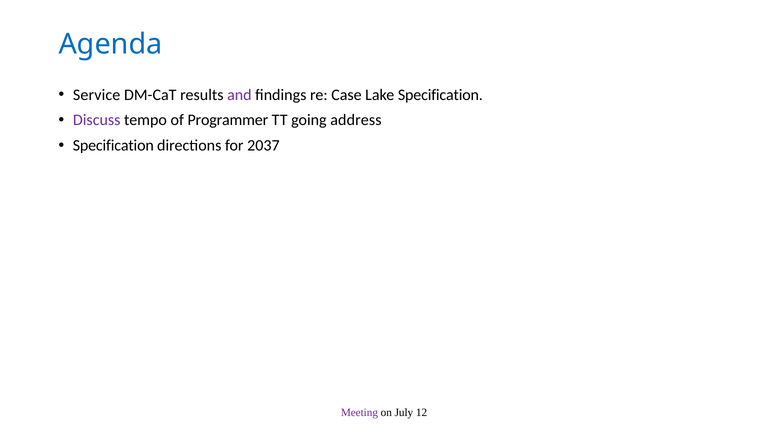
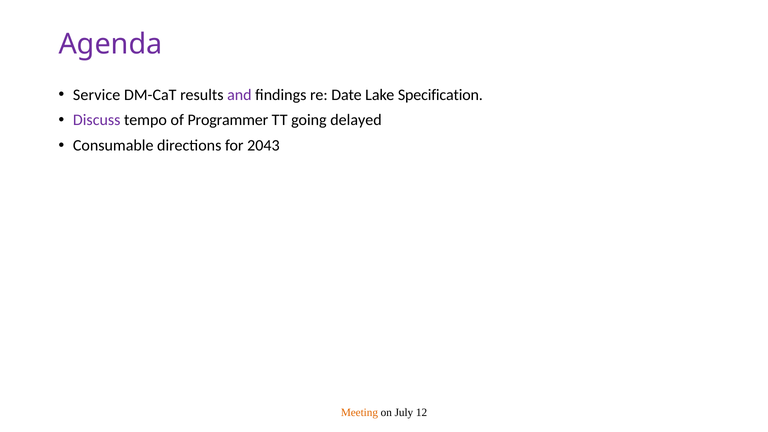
Agenda colour: blue -> purple (111, 44)
Case: Case -> Date (346, 95)
address: address -> delayed (356, 120)
Specification: Specification -> Consumable (113, 145)
2037: 2037 -> 2043 (263, 145)
Meeting colour: purple -> orange (359, 413)
